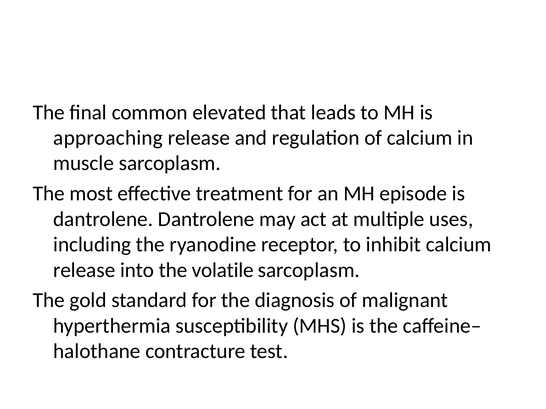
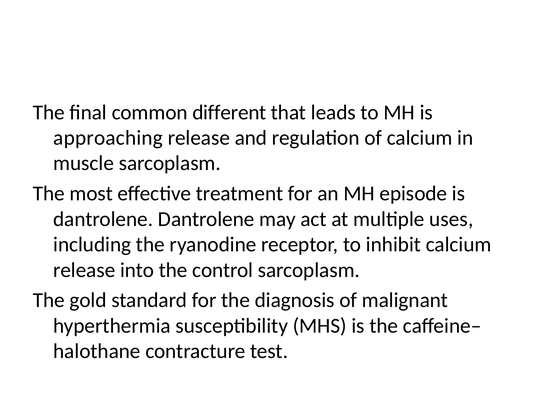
elevated: elevated -> different (229, 113)
volatile: volatile -> control (223, 270)
